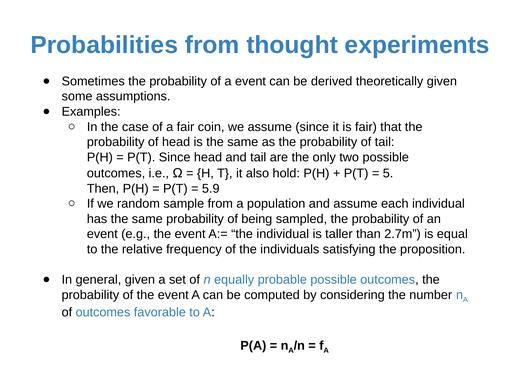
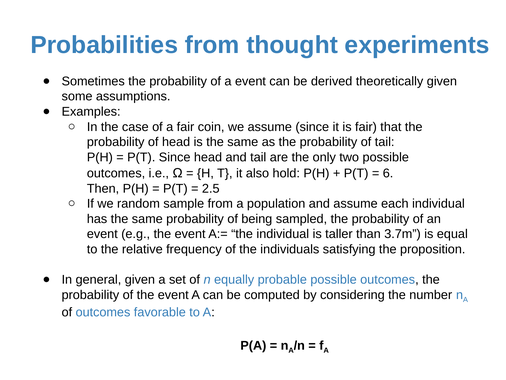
5: 5 -> 6 (388, 173)
5.9: 5.9 -> 2.5 (211, 188)
2.7m: 2.7m -> 3.7m (403, 234)
